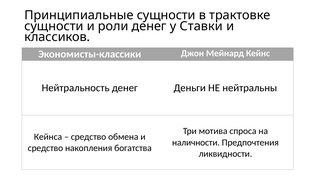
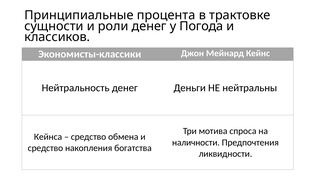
Принципиальные сущности: сущности -> процента (166, 15)
Ставки: Ставки -> Погода (201, 26)
